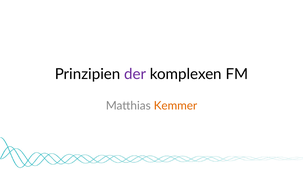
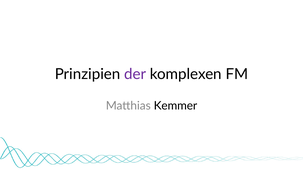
Kemmer colour: orange -> black (175, 106)
